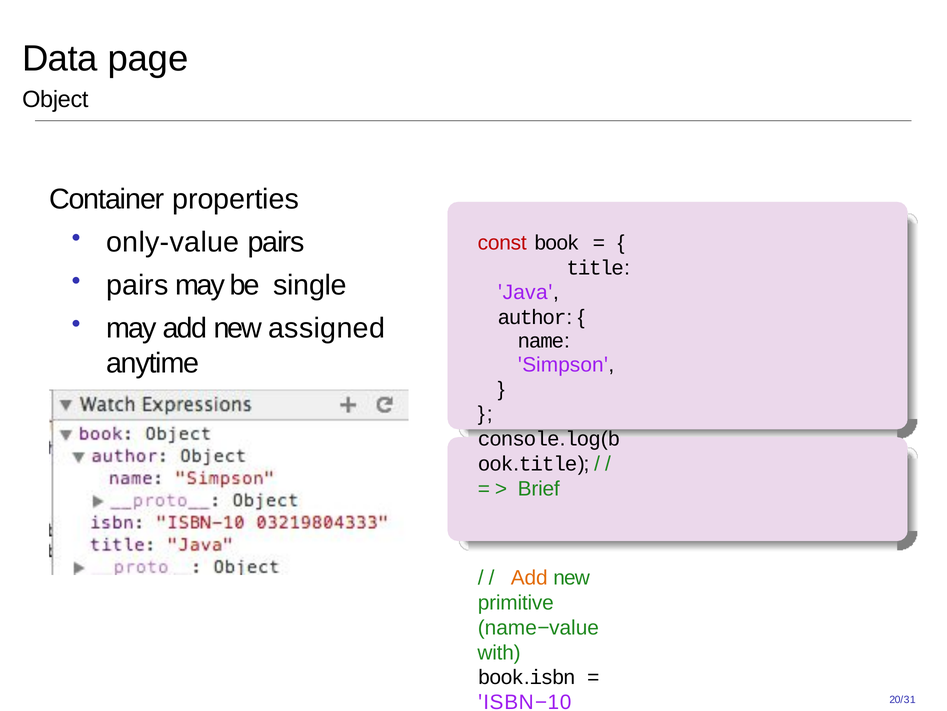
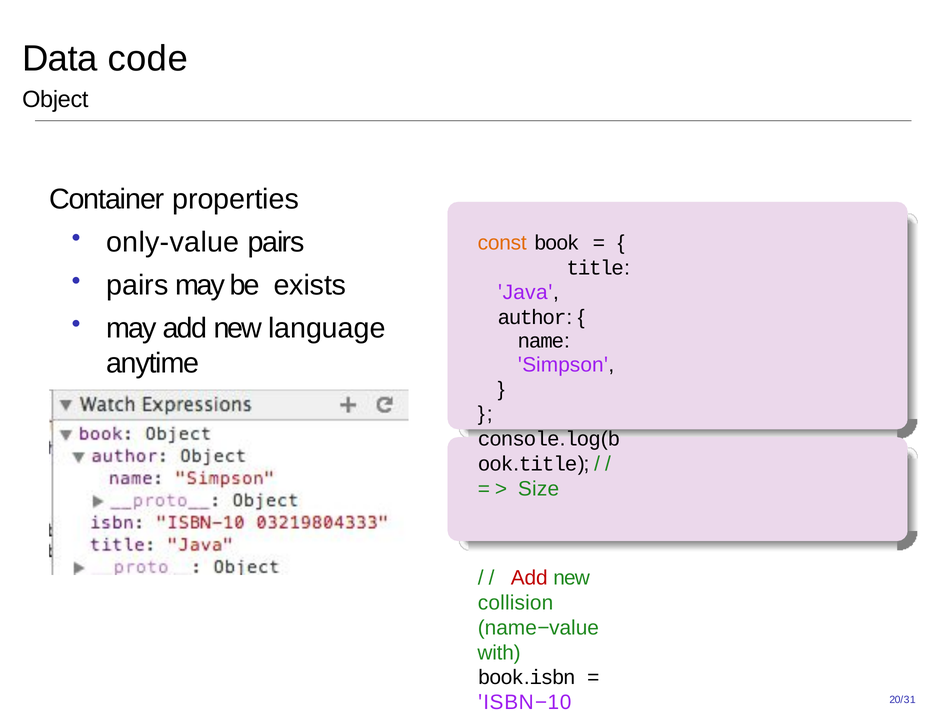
page: page -> code (148, 58)
const colour: red -> orange (502, 243)
single: single -> exists (310, 285)
assigned: assigned -> language (327, 328)
Brief: Brief -> Size (539, 489)
Add colour: orange -> red (529, 578)
primitive: primitive -> collision (516, 603)
